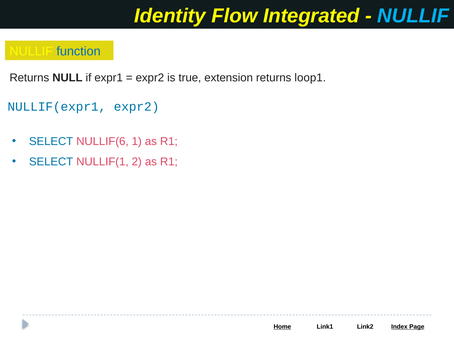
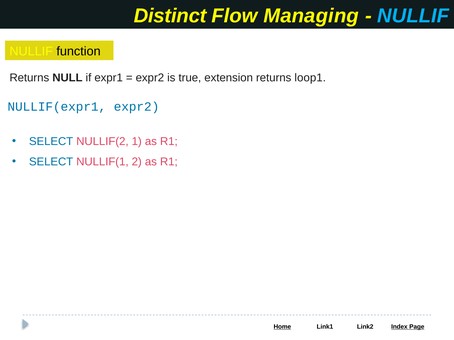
Identity: Identity -> Distinct (170, 16)
Integrated: Integrated -> Managing (311, 16)
function colour: blue -> black (79, 51)
NULLIF(6: NULLIF(6 -> NULLIF(2 (102, 141)
